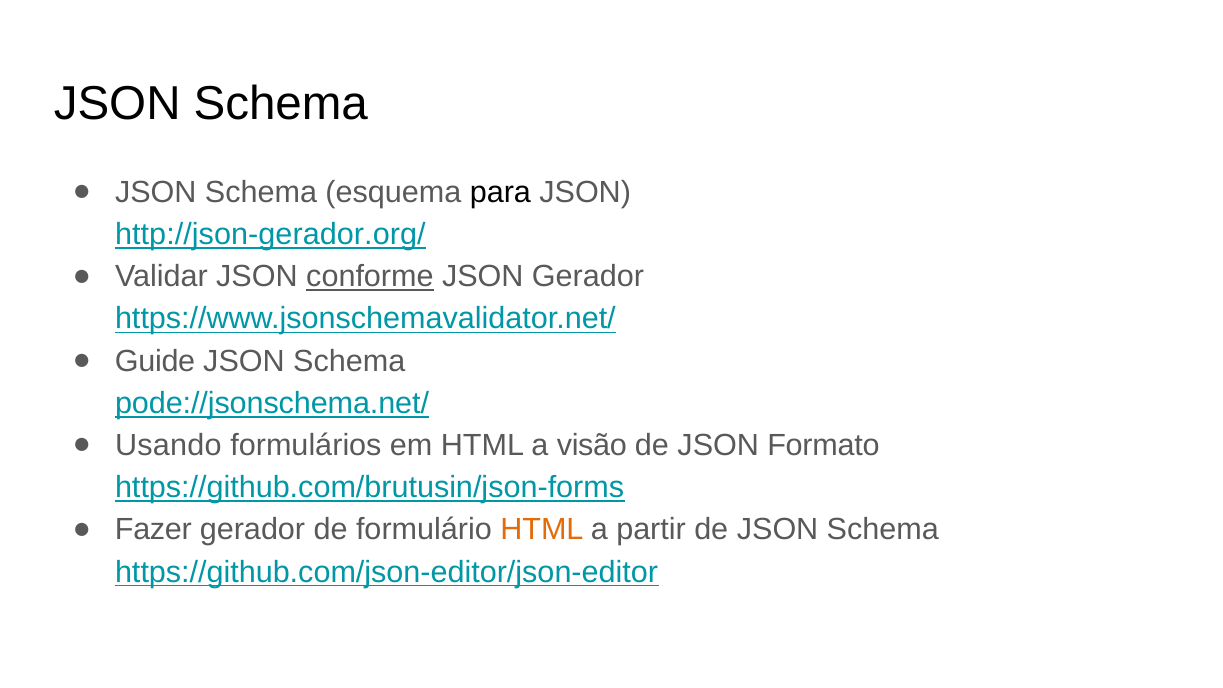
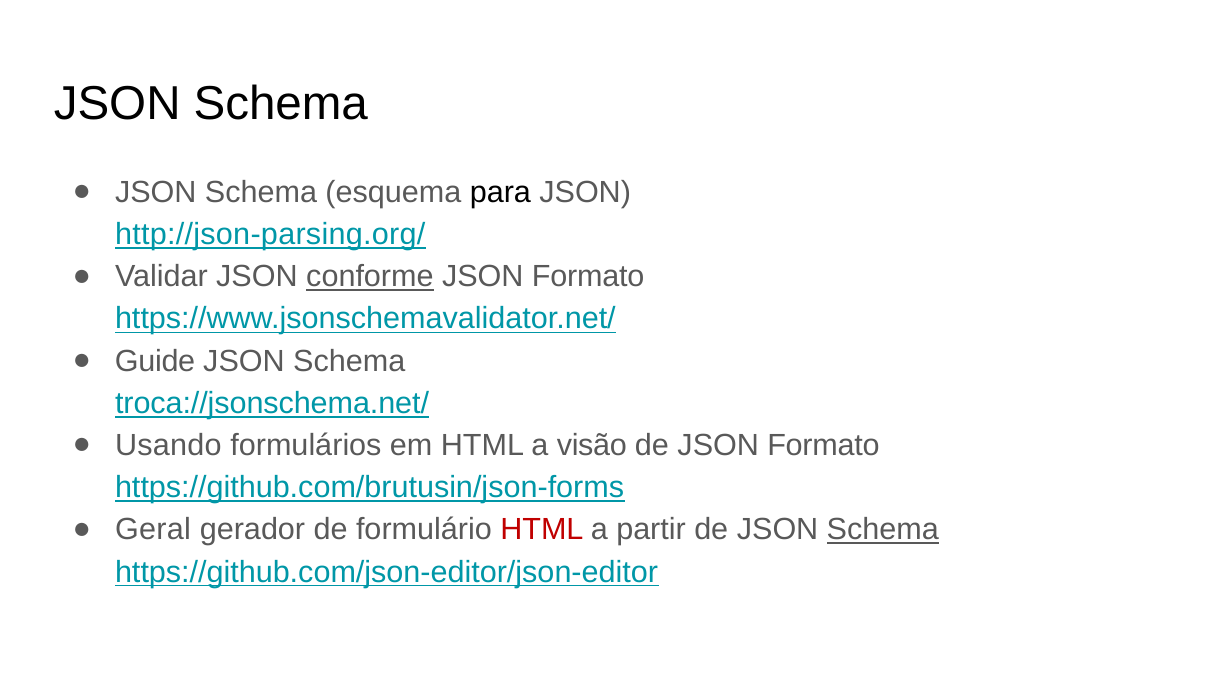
http://json-gerador.org/: http://json-gerador.org/ -> http://json-parsing.org/ (270, 235)
Gerador: Gerador -> Formato (588, 277)
pode://jsonschema.net/: pode://jsonschema.net/ -> troca://jsonschema.net/ (272, 403)
Fazer: Fazer -> Geral (153, 530)
HTML colour: orange -> red (542, 530)
Schema underline: none -> present (883, 530)
